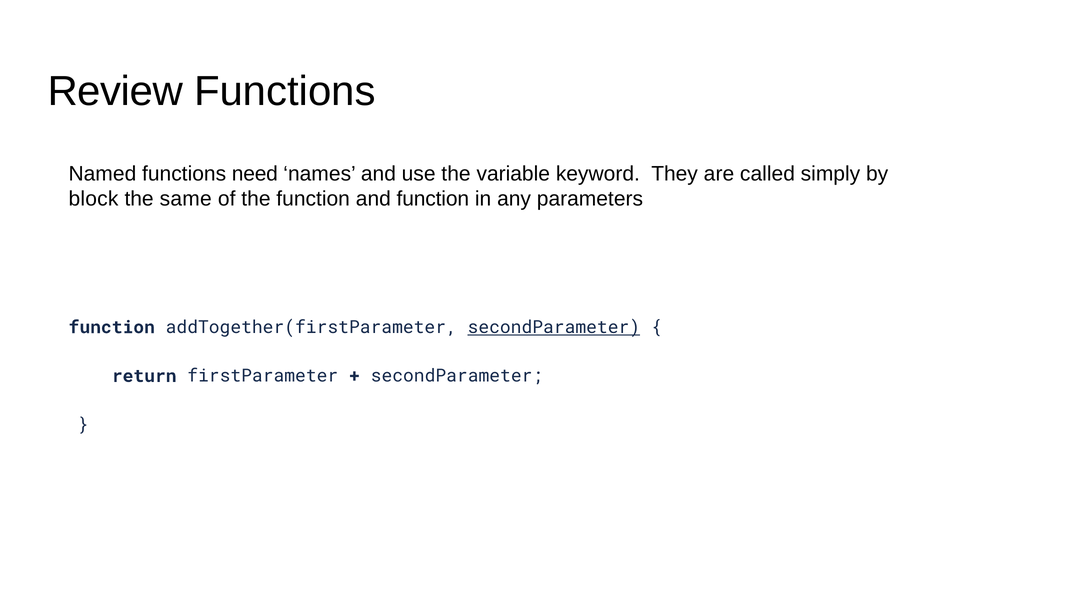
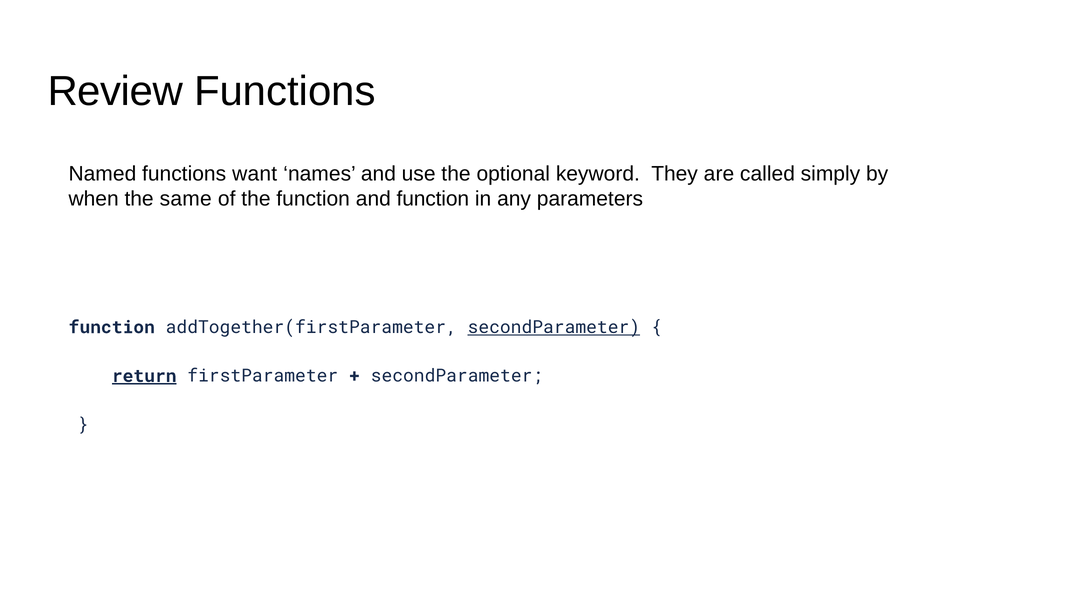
need: need -> want (255, 174)
variable: variable -> optional (513, 174)
block: block -> when (94, 199)
return underline: none -> present (144, 376)
